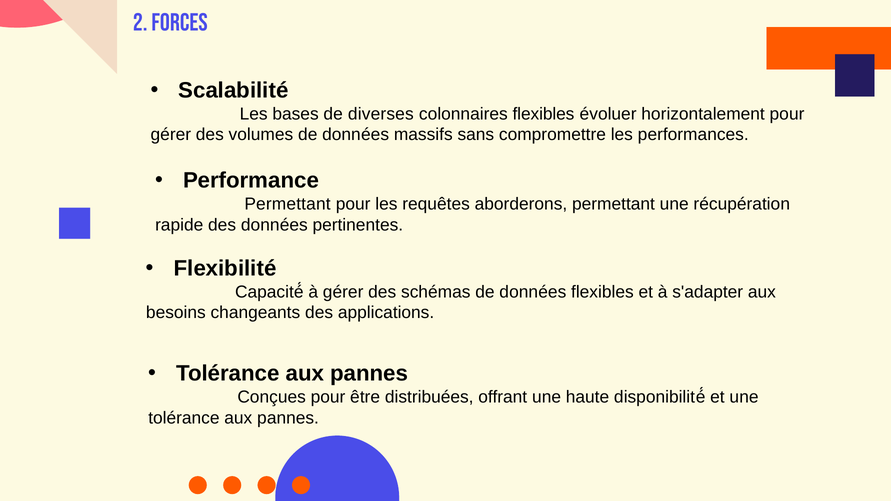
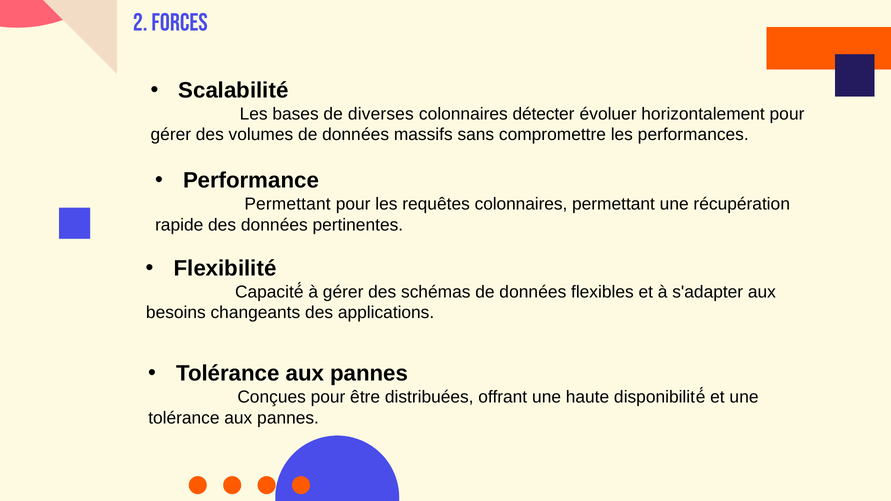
colonnaires flexibles: flexibles -> détecter (543, 114)
requêtes aborderons: aborderons -> colonnaires (521, 204)
